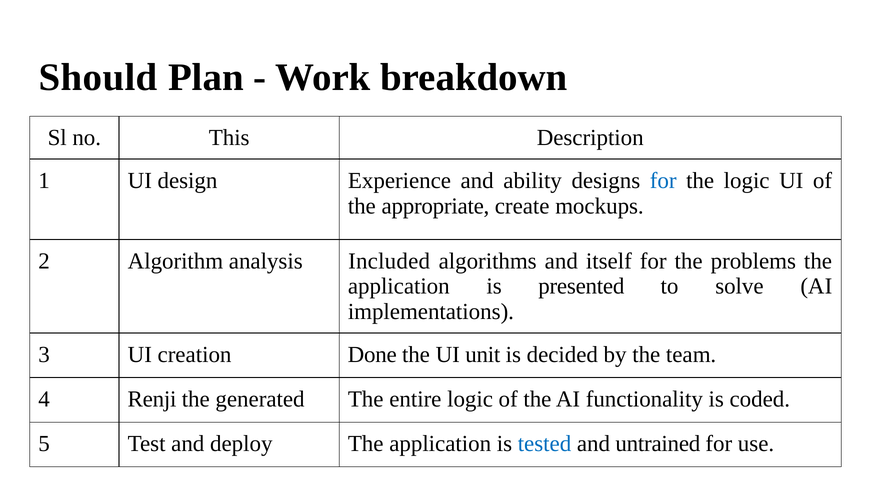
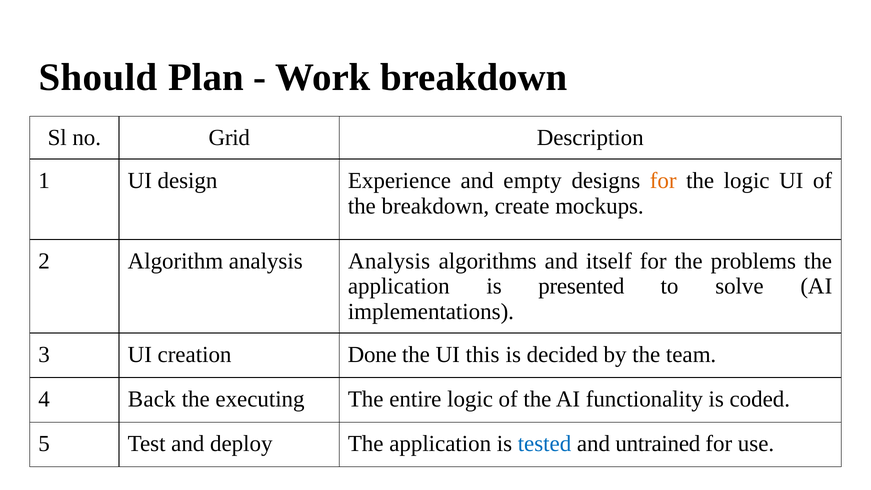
This: This -> Grid (229, 138)
ability: ability -> empty (532, 181)
for colour: blue -> orange (663, 181)
the appropriate: appropriate -> breakdown (435, 206)
analysis Included: Included -> Analysis (389, 261)
unit: unit -> this (483, 355)
Renji: Renji -> Back (152, 399)
generated: generated -> executing (260, 399)
